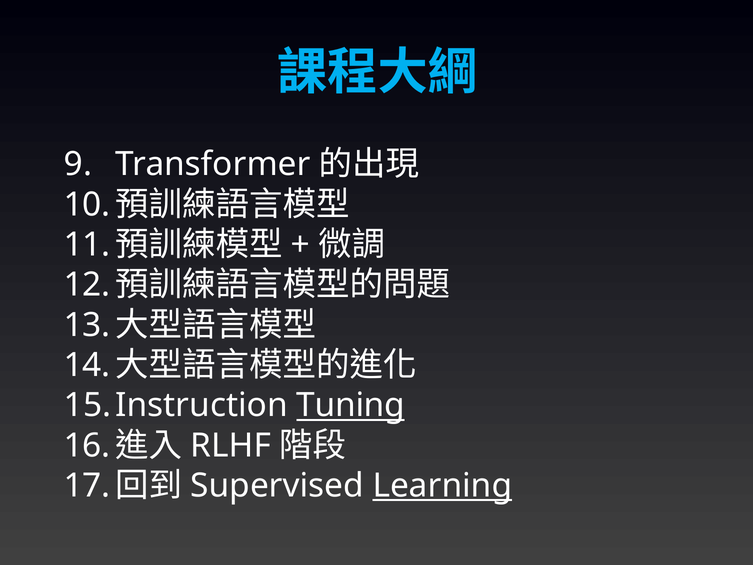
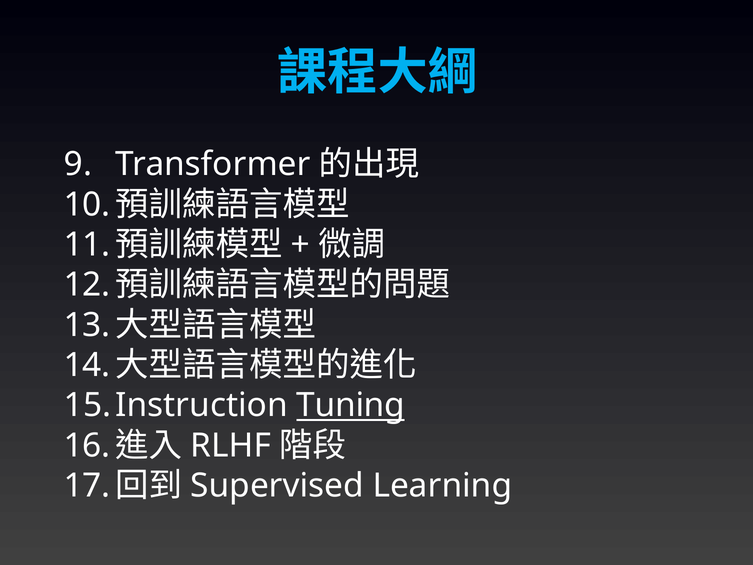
Learning underline: present -> none (442, 486)
